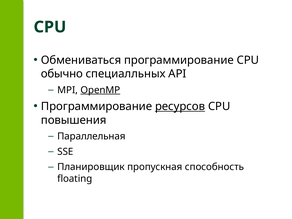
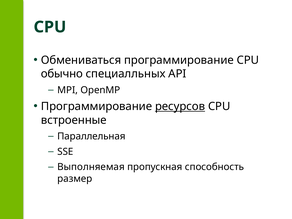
OpenMP underline: present -> none (100, 90)
повышения: повышения -> встроенные (74, 120)
Планировщик: Планировщик -> Выполняемая (91, 167)
floating: floating -> размер (75, 179)
